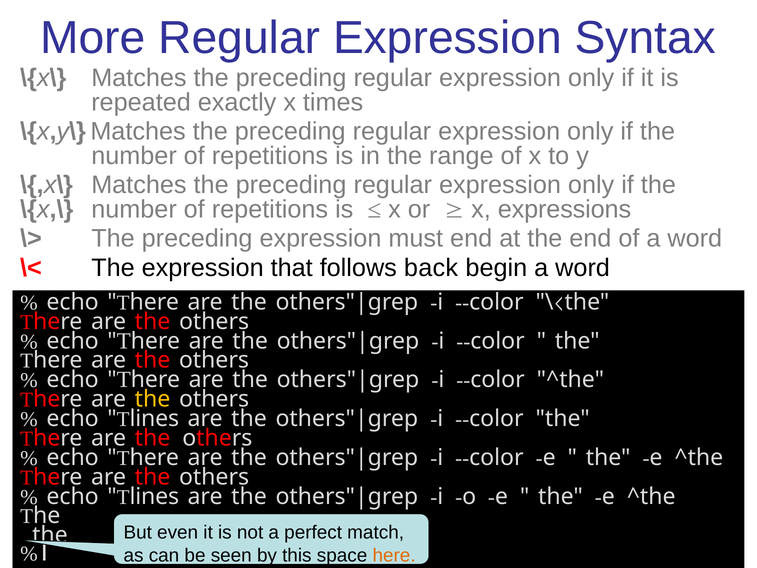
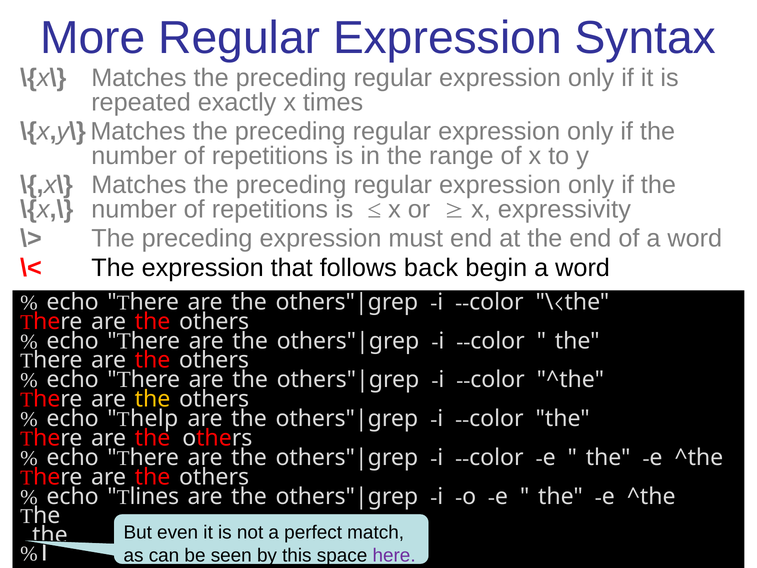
expressions: expressions -> expressivity (564, 209)
lines: lines -> help (154, 418)
here colour: orange -> purple (394, 555)
